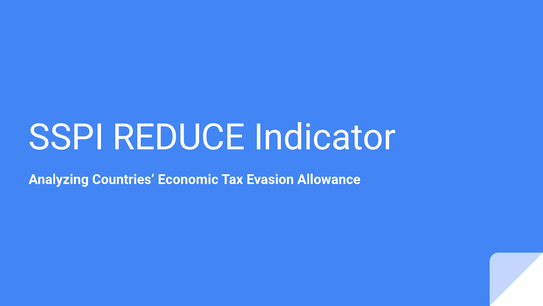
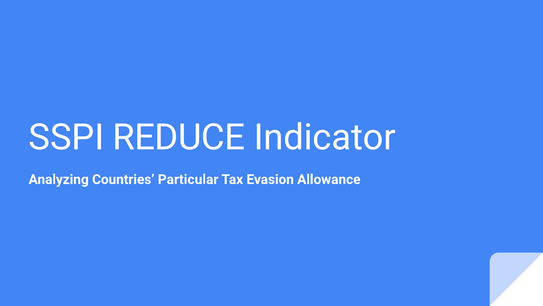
Economic: Economic -> Particular (188, 179)
